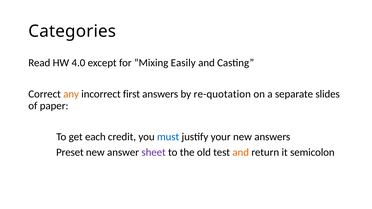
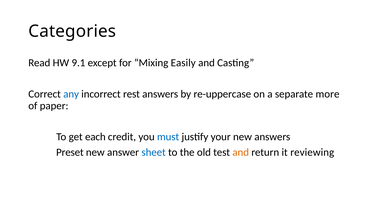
4.0: 4.0 -> 9.1 (78, 63)
any colour: orange -> blue (71, 94)
first: first -> rest (131, 94)
re-quotation: re-quotation -> re-uppercase (222, 94)
slides: slides -> more (328, 94)
sheet colour: purple -> blue (154, 153)
semicolon: semicolon -> reviewing (312, 153)
